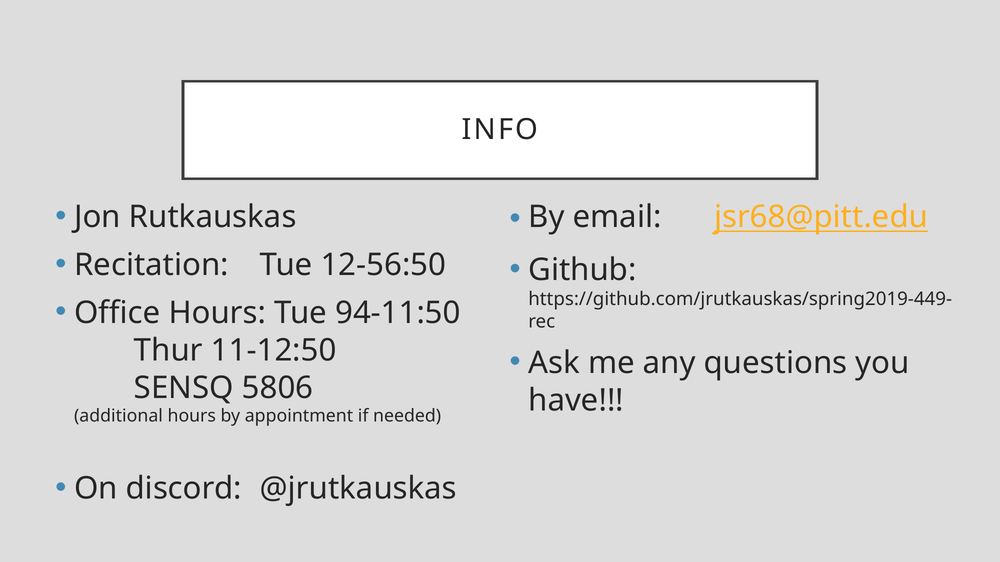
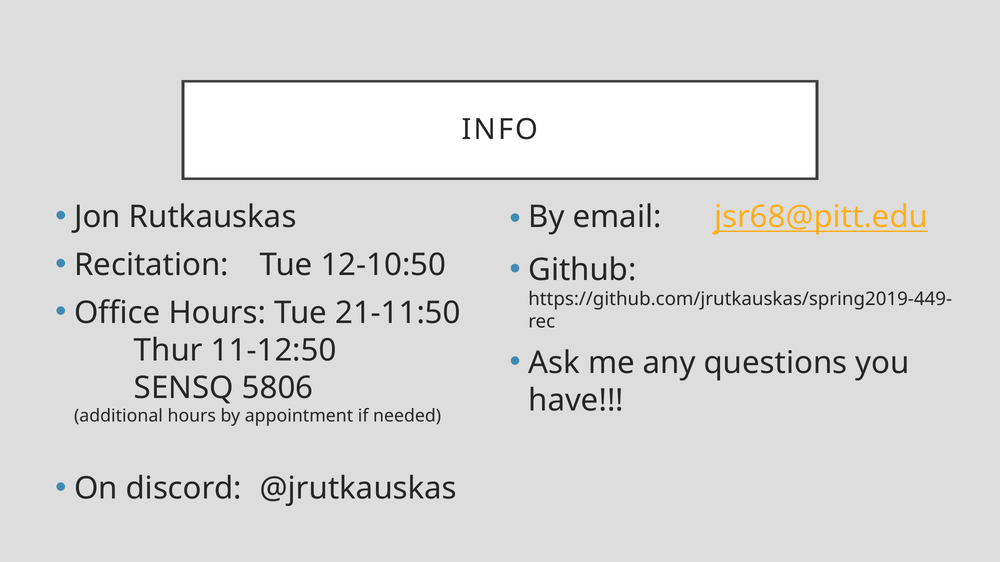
12-56:50: 12-56:50 -> 12-10:50 (383, 265)
94-11:50: 94-11:50 -> 21-11:50 (398, 313)
